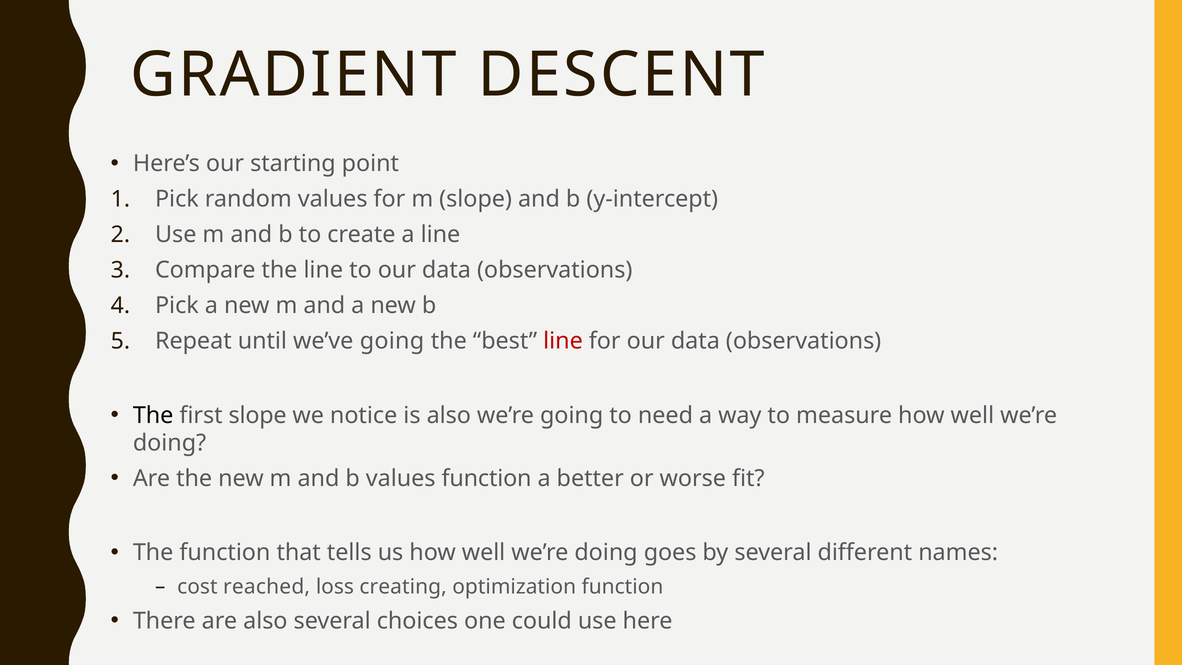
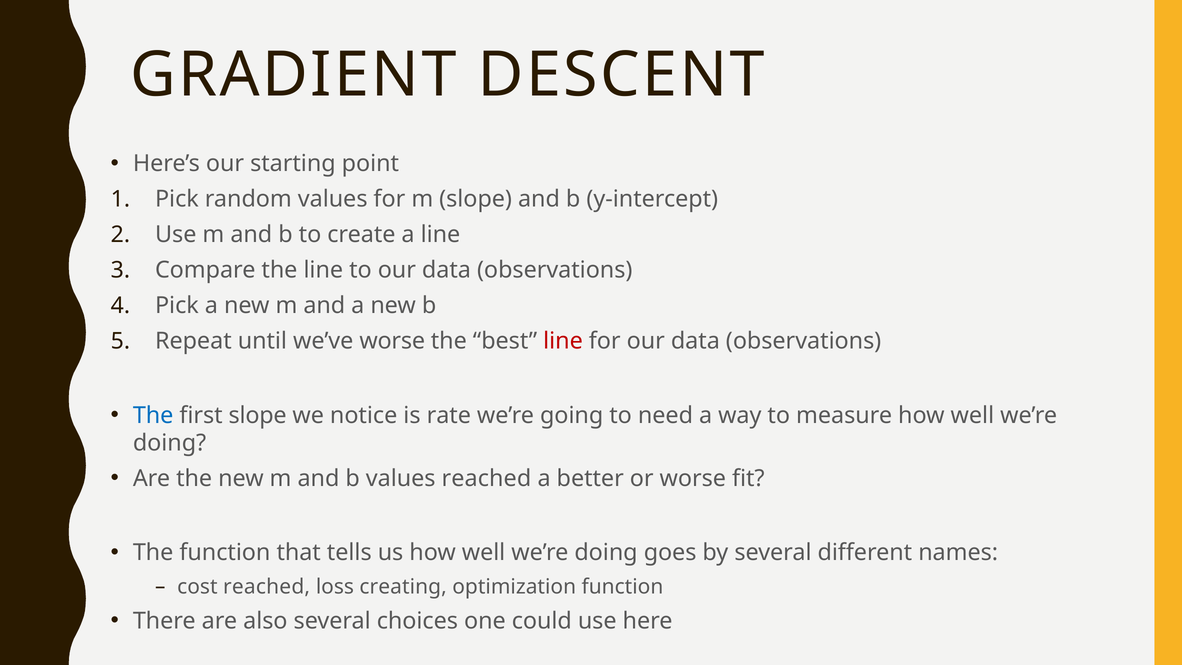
we’ve going: going -> worse (392, 341)
The colour: black -> blue (153, 415)
is also: also -> rate (449, 415)
values function: function -> reached (486, 478)
